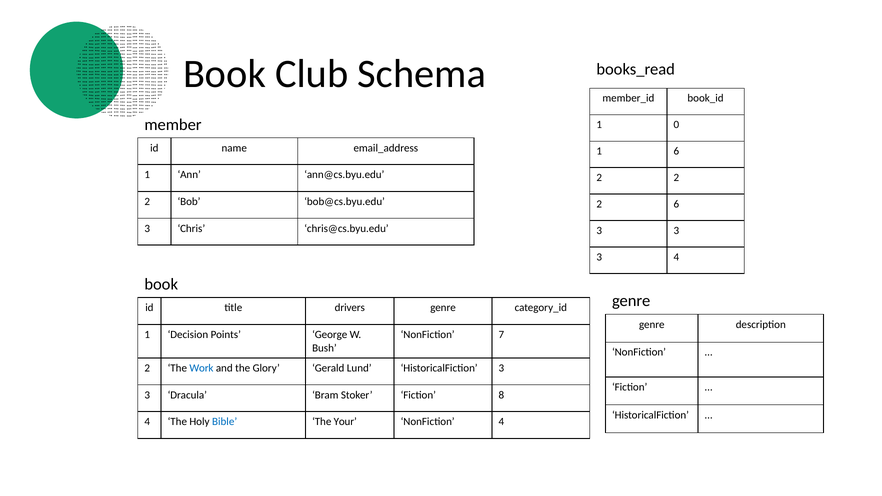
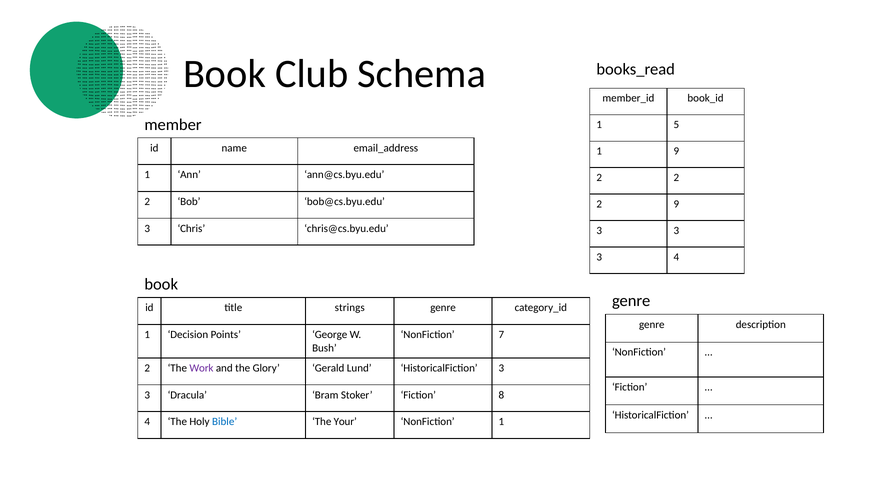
0: 0 -> 5 (676, 125)
1 6: 6 -> 9 (676, 151)
2 6: 6 -> 9 (676, 204)
drivers: drivers -> strings (350, 308)
Work colour: blue -> purple (201, 368)
NonFiction 4: 4 -> 1 (501, 422)
